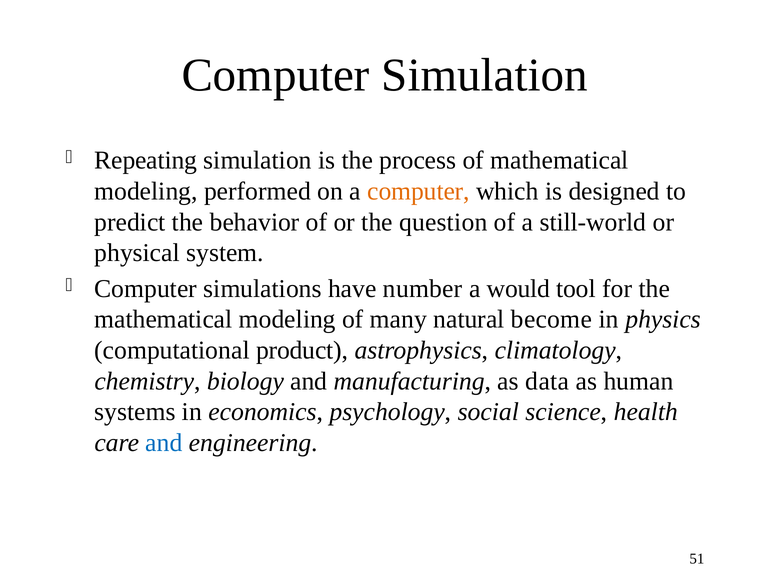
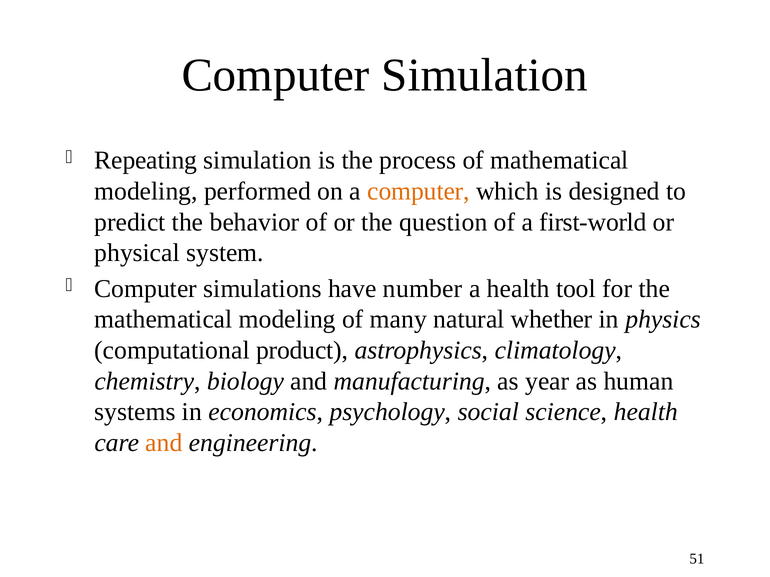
still-world: still-world -> first-world (593, 222)
a would: would -> health (518, 289)
become: become -> whether (552, 320)
data: data -> year (547, 381)
and colour: blue -> orange (164, 443)
